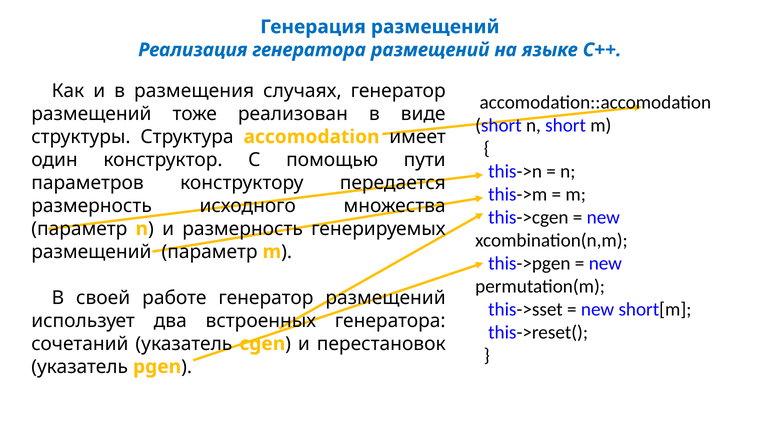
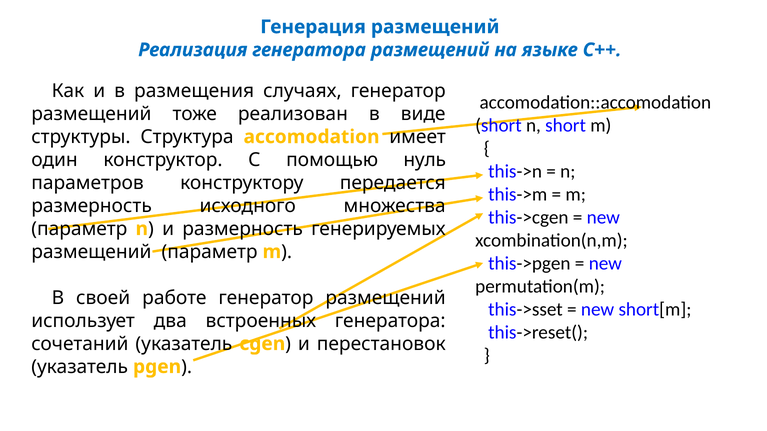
пути: пути -> нуль (425, 160)
